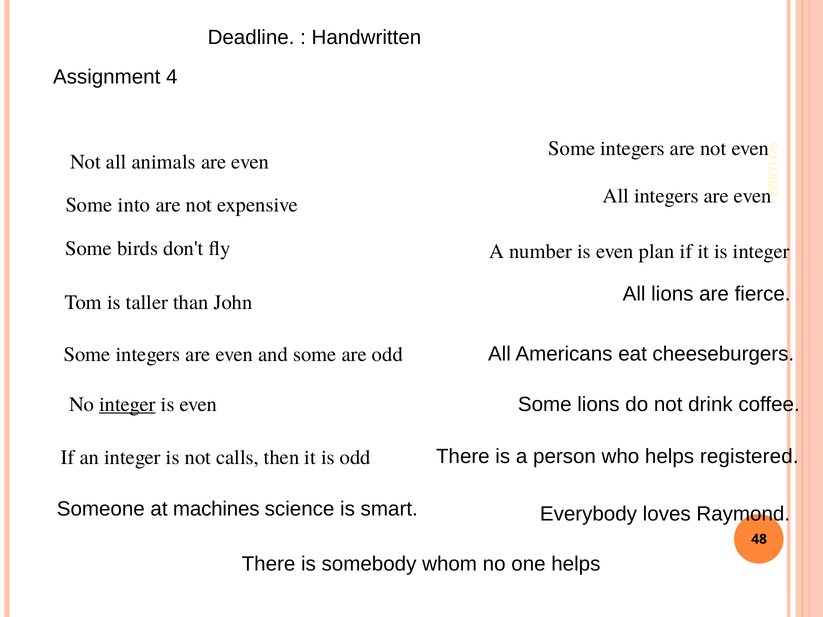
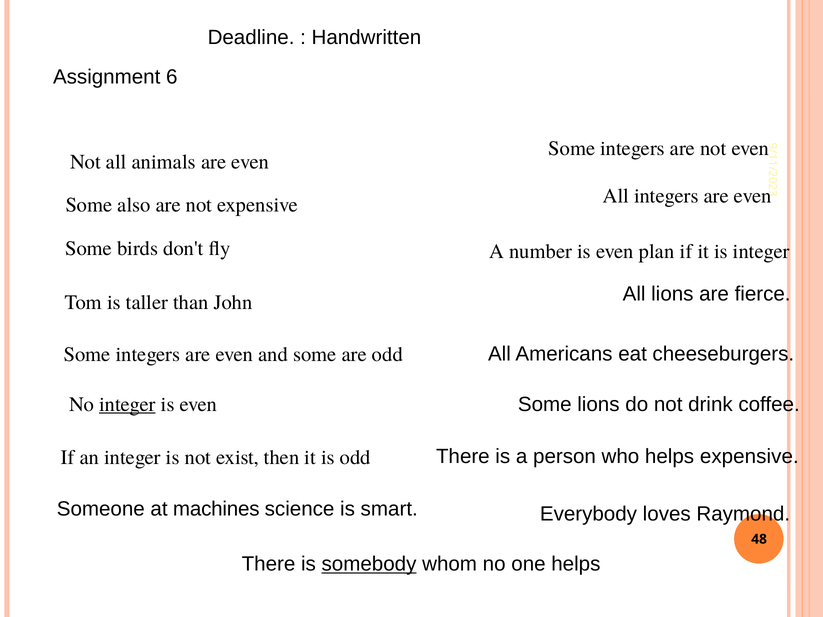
4: 4 -> 6 (172, 77)
into: into -> also (134, 205)
helps registered: registered -> expensive (749, 456)
calls: calls -> exist (238, 458)
somebody underline: none -> present (369, 564)
